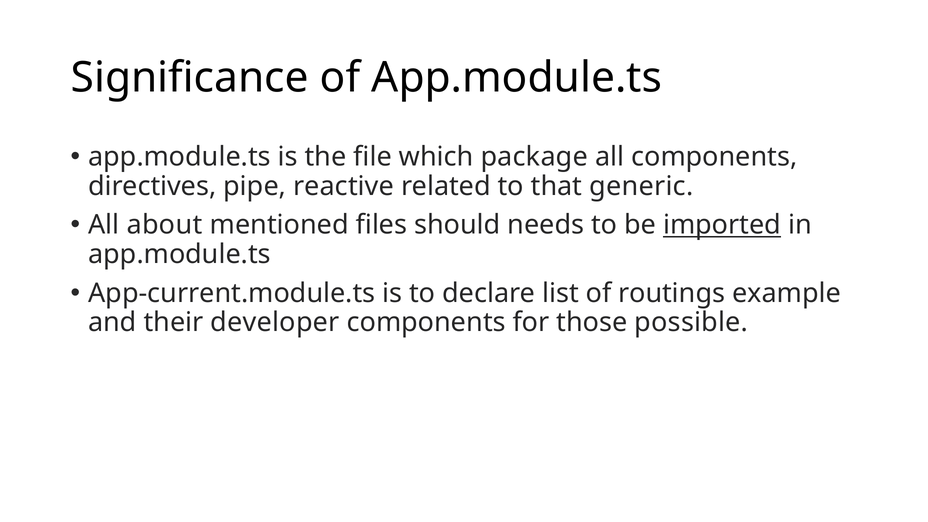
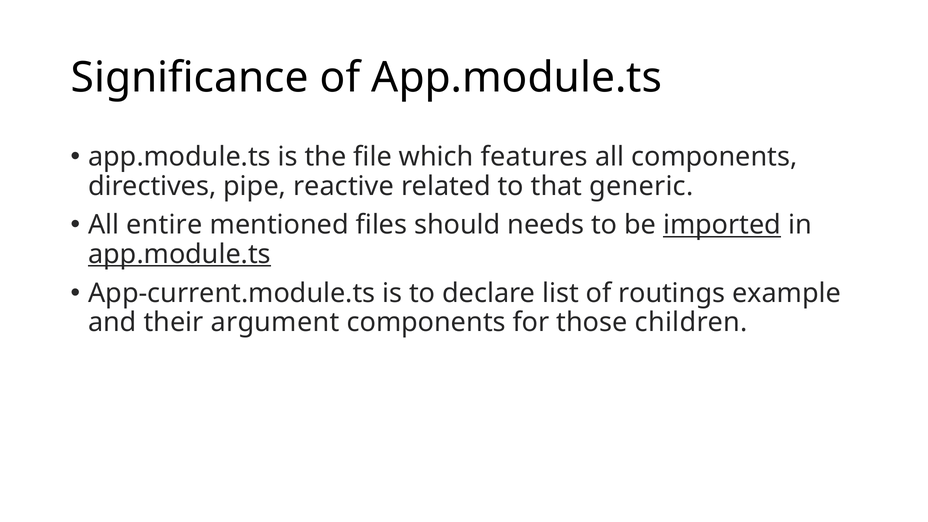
package: package -> features (534, 157)
about: about -> entire (164, 225)
app.module.ts underline: none -> present (179, 254)
developer: developer -> argument (275, 322)
possible: possible -> children (691, 322)
